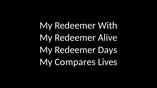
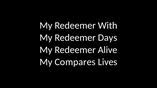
Alive: Alive -> Days (108, 38)
Days: Days -> Alive (108, 50)
